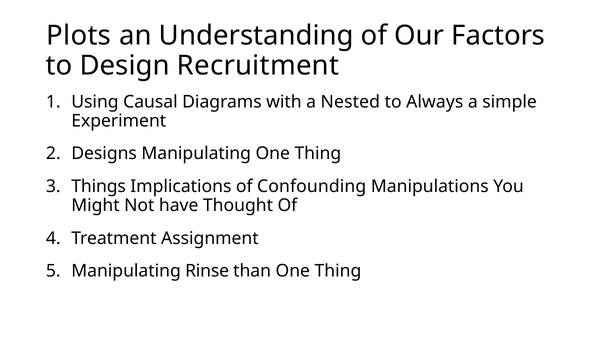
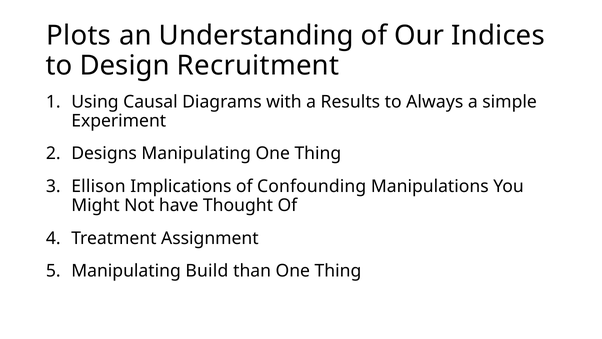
Factors: Factors -> Indices (498, 36)
Nested: Nested -> Results (350, 102)
Things: Things -> Ellison (98, 186)
Rinse: Rinse -> Build (207, 271)
